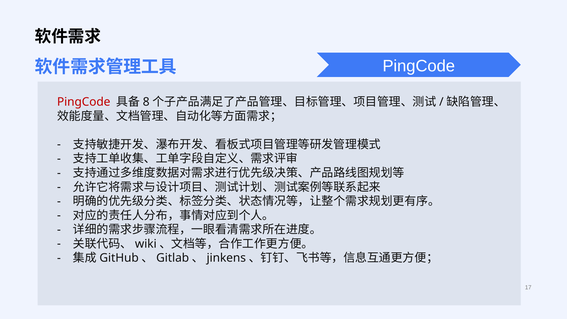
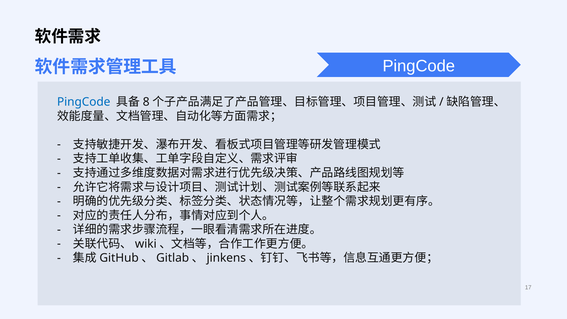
PingCode colour: red -> blue (84, 102)
